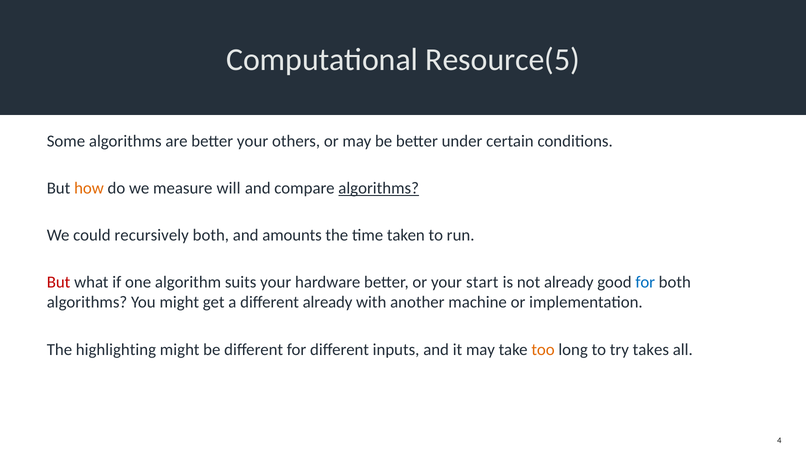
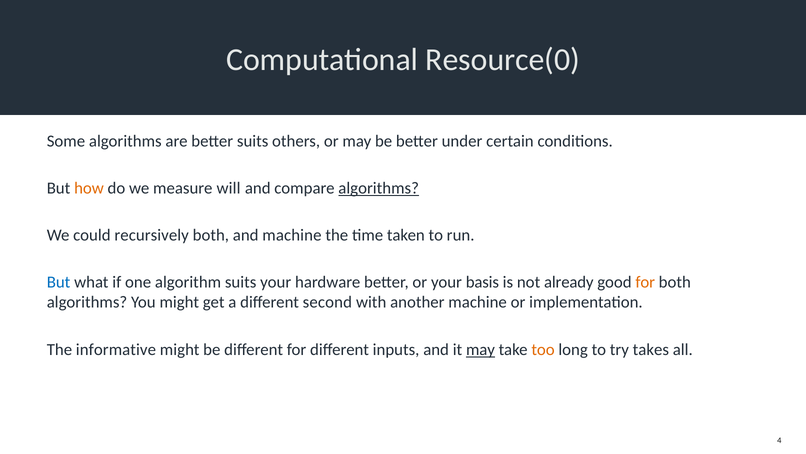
Resource(5: Resource(5 -> Resource(0 (503, 60)
better your: your -> suits (253, 141)
and amounts: amounts -> machine (292, 235)
But colour: red -> blue (59, 282)
start: start -> basis (482, 282)
for colour: blue -> orange (645, 282)
different already: already -> second (327, 302)
highlighting: highlighting -> informative (116, 349)
may underline: none -> present (480, 349)
